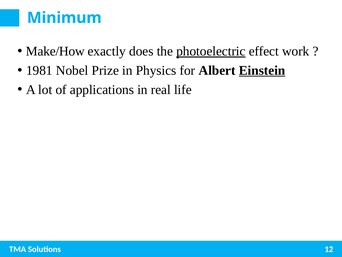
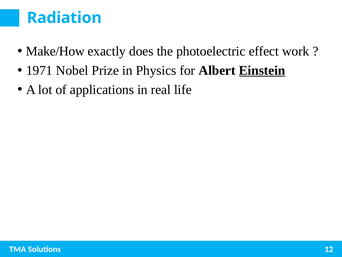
Minimum: Minimum -> Radiation (64, 18)
photoelectric underline: present -> none (211, 51)
1981: 1981 -> 1971 (39, 70)
